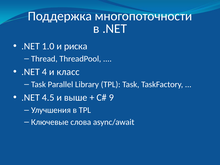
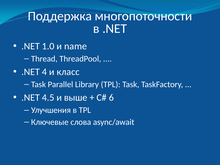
риска: риска -> name (76, 46)
9: 9 -> 6 (111, 98)
